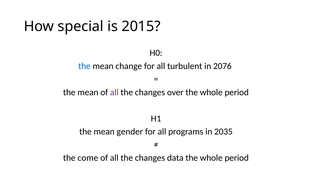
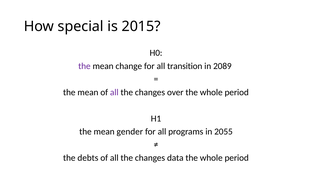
the colour: blue -> purple (84, 66)
turbulent: turbulent -> transition (185, 66)
2076: 2076 -> 2089 (222, 66)
2035: 2035 -> 2055 (223, 131)
come: come -> debts (88, 157)
